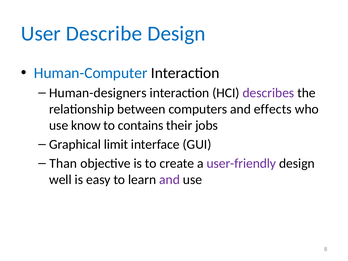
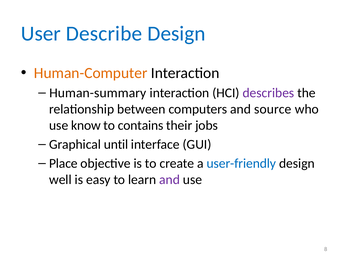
Human-Computer colour: blue -> orange (91, 73)
Human-designers: Human-designers -> Human-summary (98, 93)
effects: effects -> source (273, 109)
limit: limit -> until (116, 144)
Than: Than -> Place (63, 163)
user-friendly colour: purple -> blue (241, 163)
